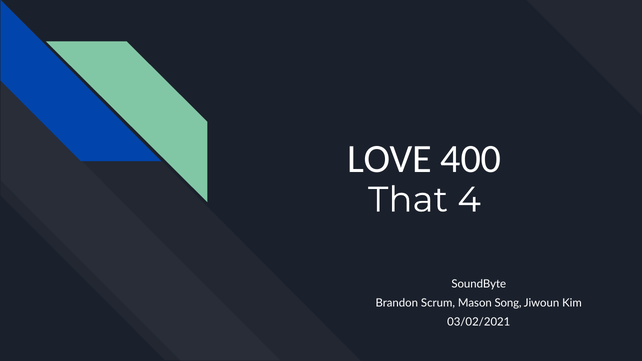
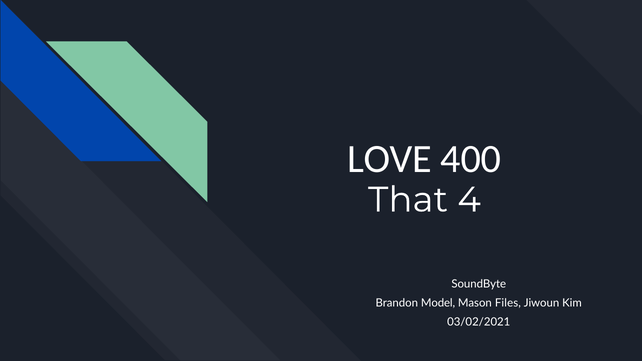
Scrum: Scrum -> Model (438, 303)
Song: Song -> Files (508, 303)
